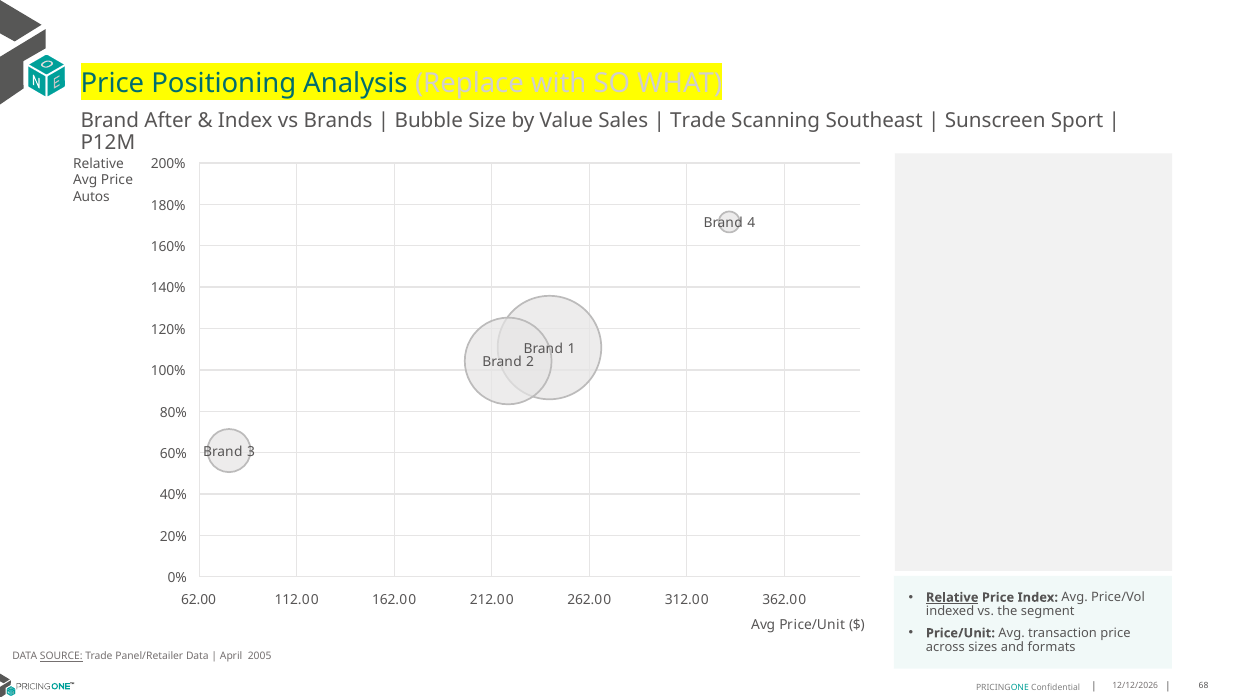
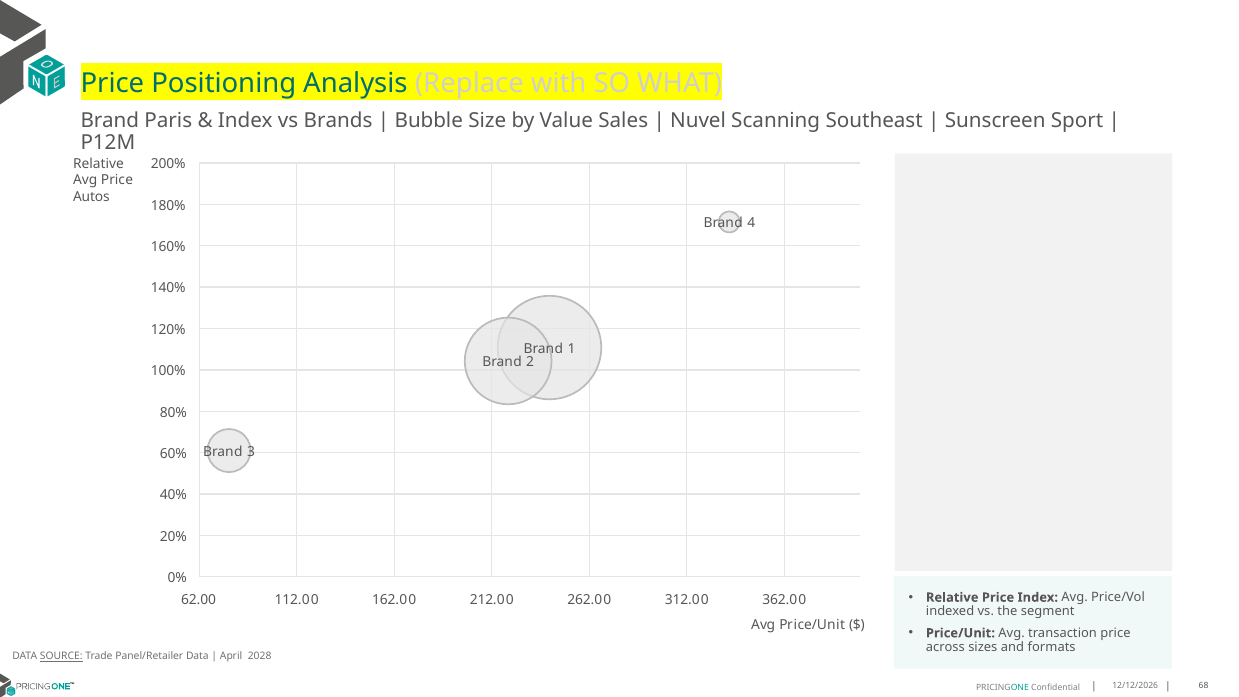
After: After -> Paris (168, 121)
Trade: Trade -> Nuvel (698, 121)
Relative underline: present -> none (952, 597)
2005: 2005 -> 2028 (260, 656)
